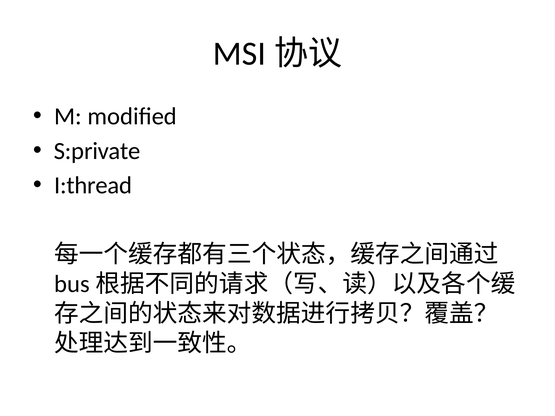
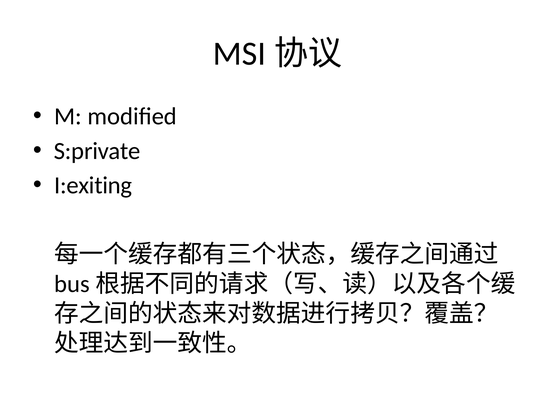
I:thread: I:thread -> I:exiting (93, 186)
